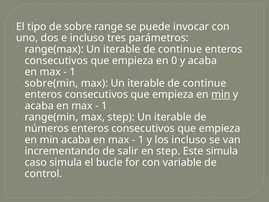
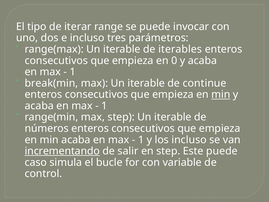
sobre: sobre -> iterar (78, 27)
continue: continue -> iterables (180, 49)
sobre(min: sobre(min -> break(min (51, 83)
incrementando underline: none -> present (62, 151)
Este simula: simula -> puede (222, 151)
